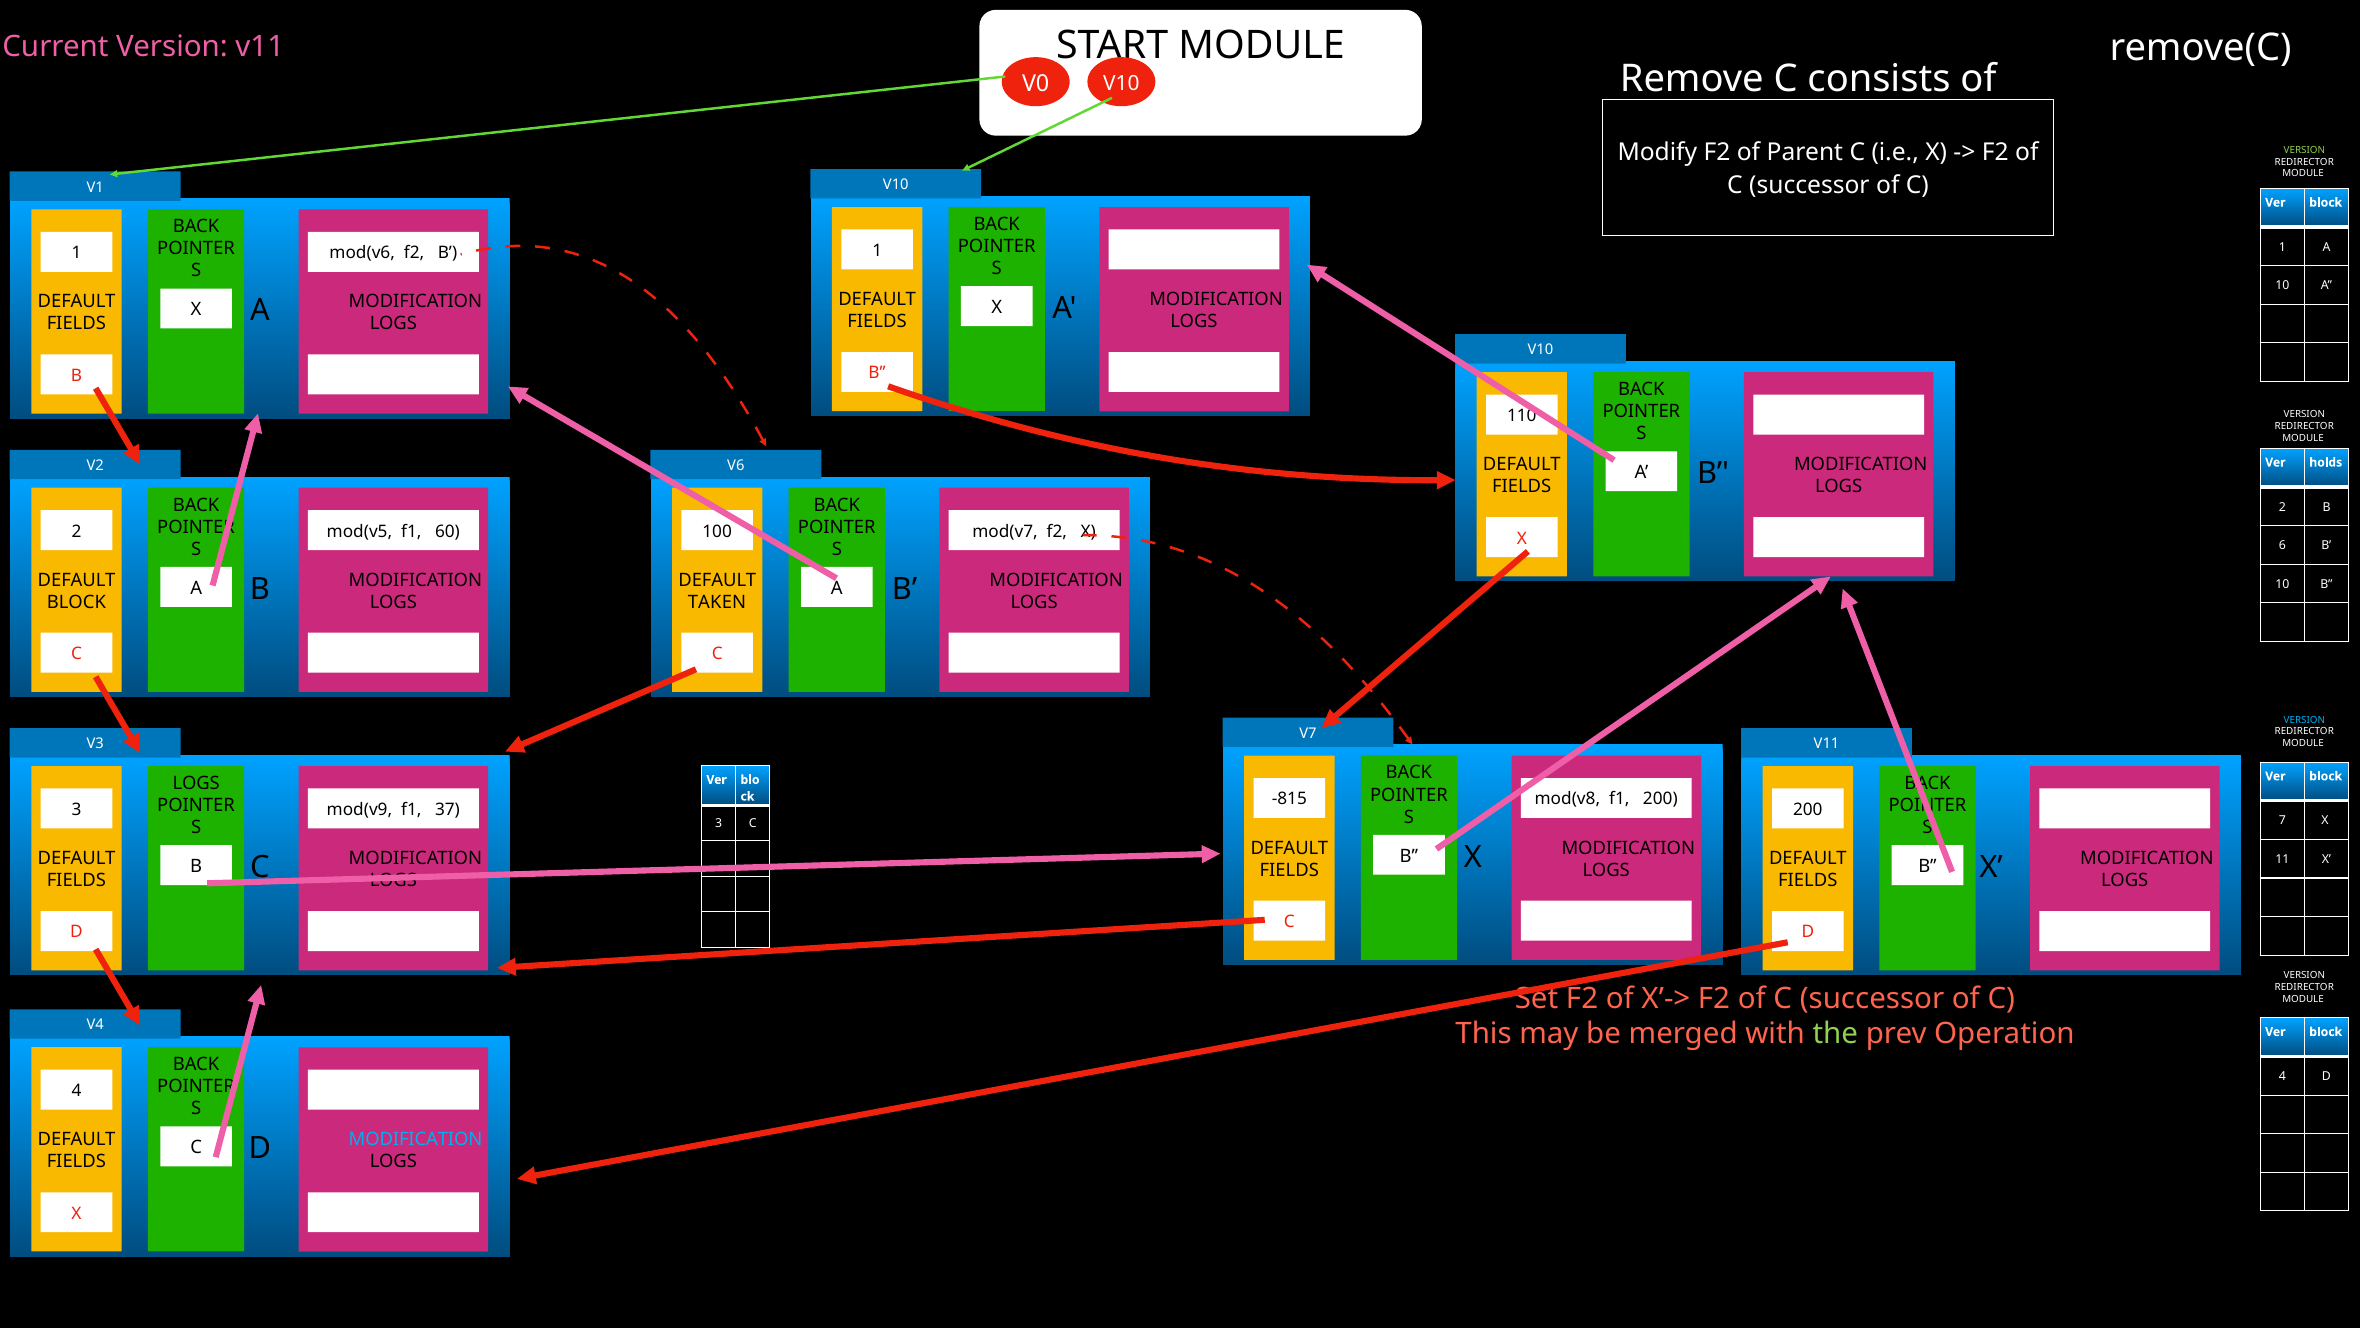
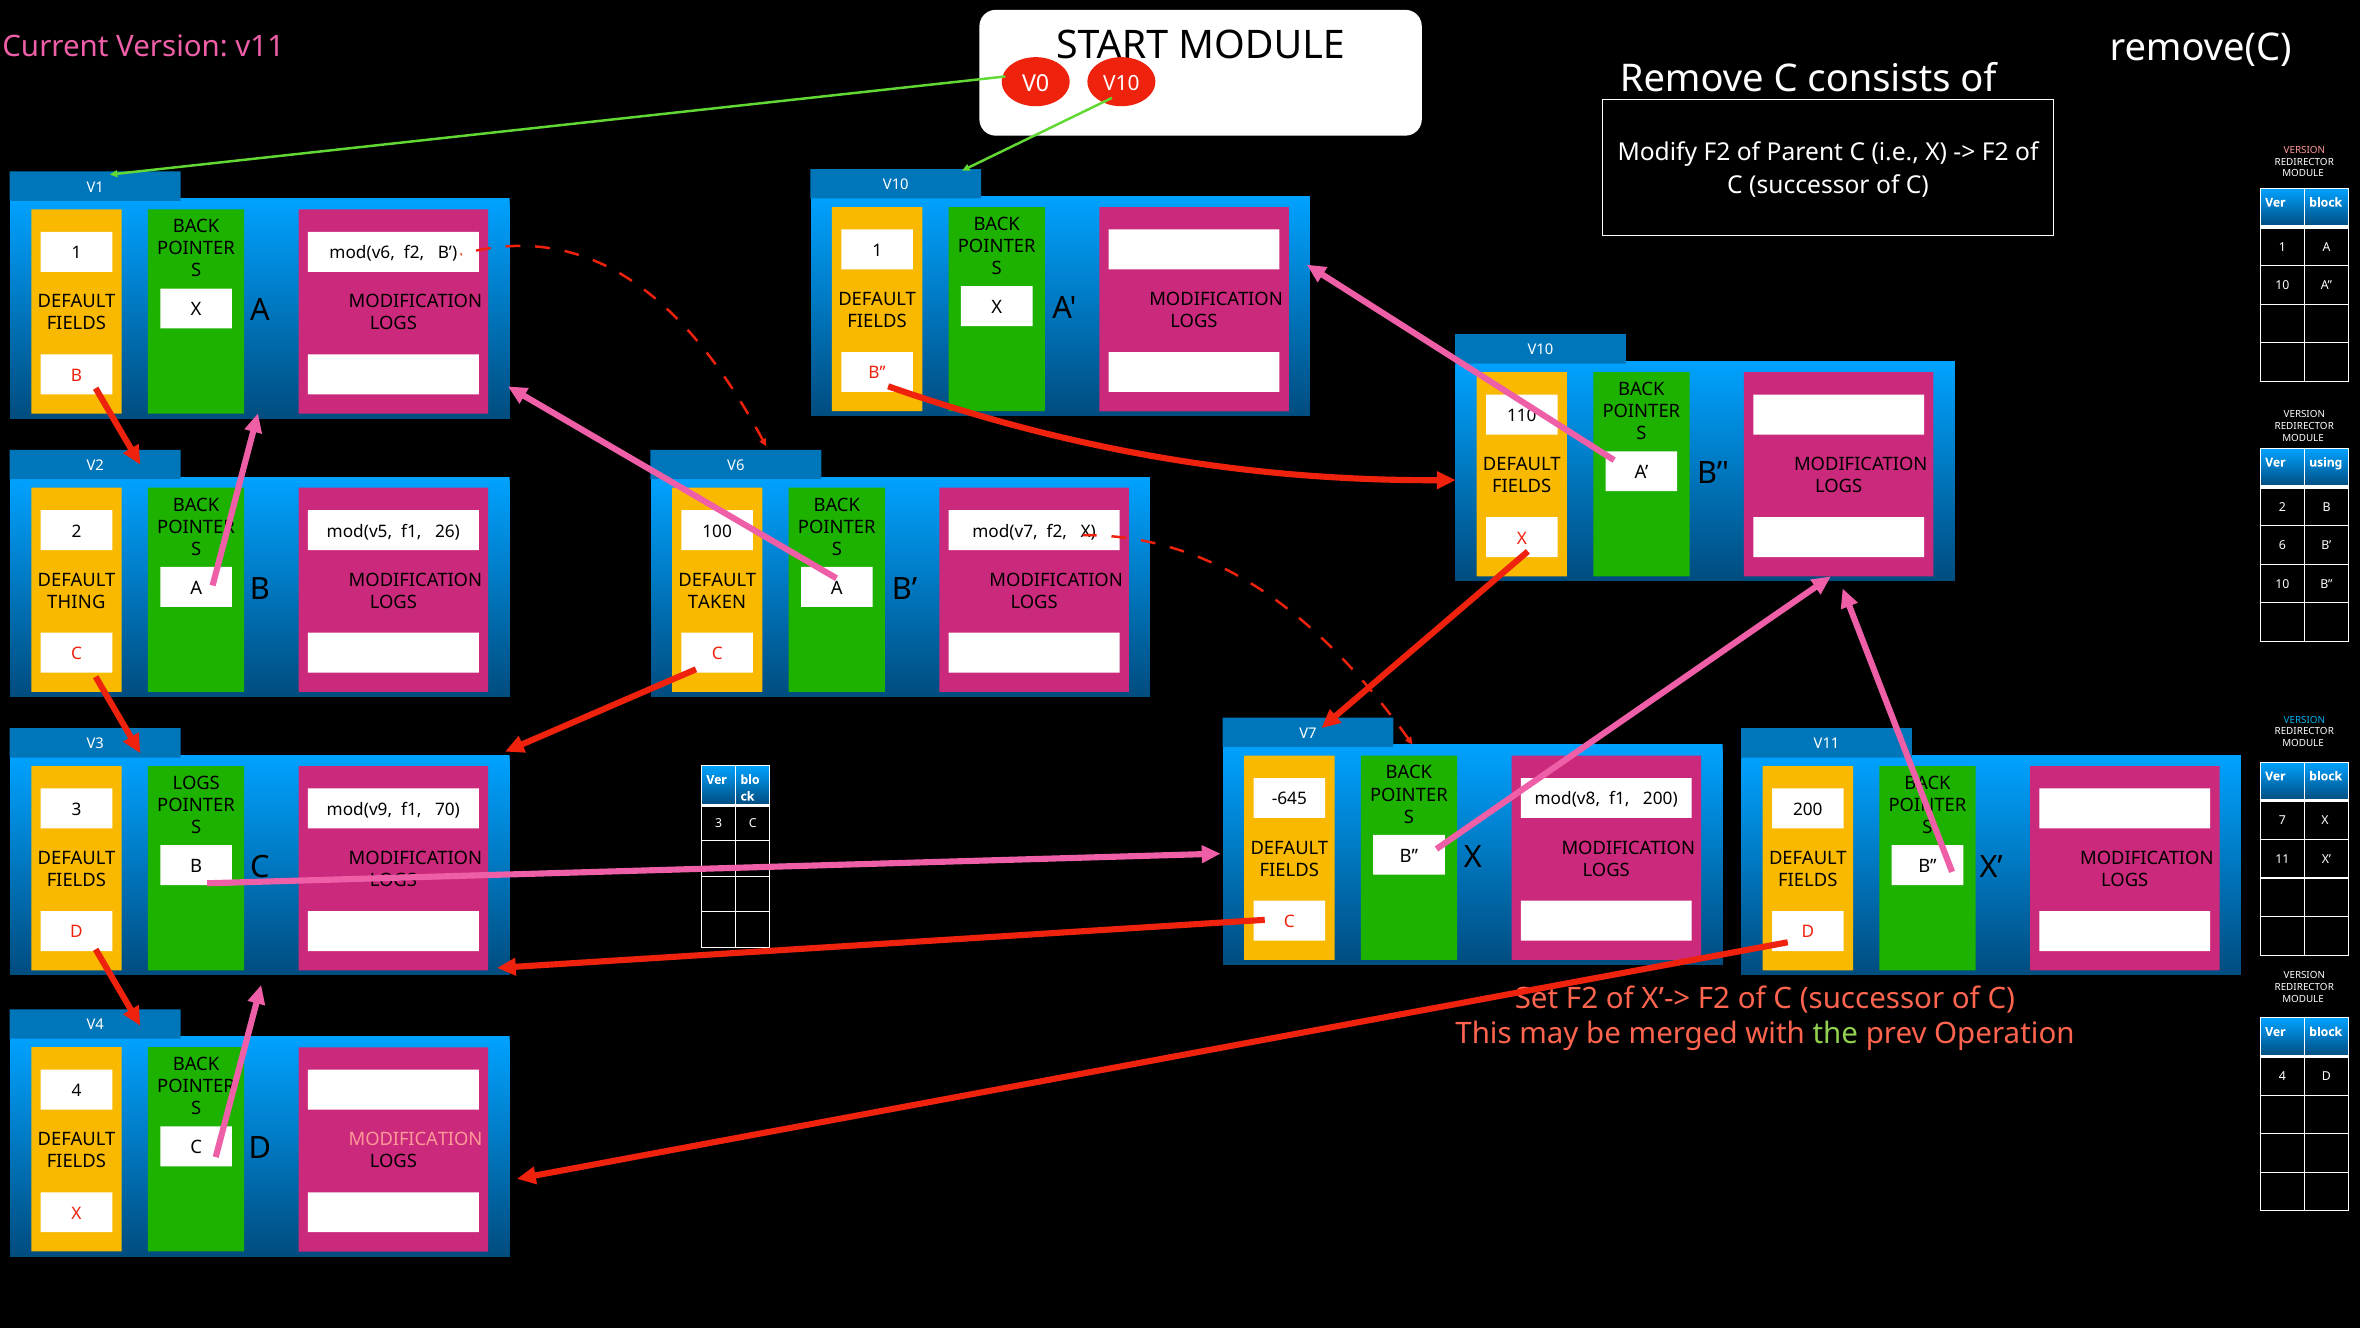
VERSION colour: light green -> pink (2304, 150)
holds: holds -> using (2326, 462)
60: 60 -> 26 (447, 531)
BLOCK: BLOCK -> THING (76, 602)
-815: -815 -> -645 (1289, 799)
37: 37 -> 70 (447, 809)
MODIFICATION colour: light blue -> pink (416, 1139)
